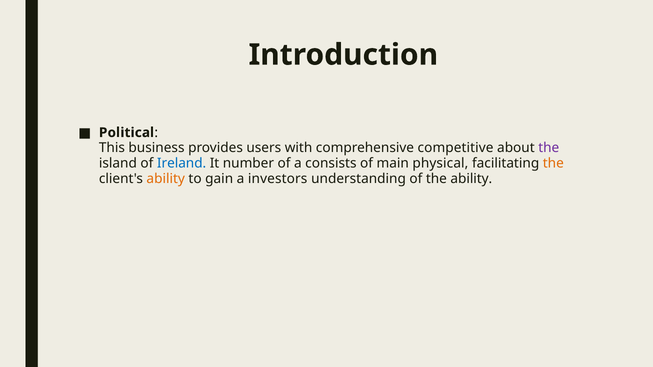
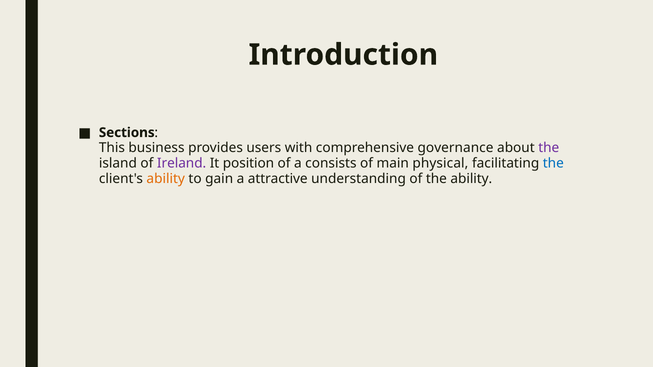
Political: Political -> Sections (127, 133)
competitive: competitive -> governance (456, 148)
Ireland colour: blue -> purple (182, 163)
number: number -> position (248, 163)
the colour: orange -> blue (553, 163)
investors: investors -> attractive (278, 179)
